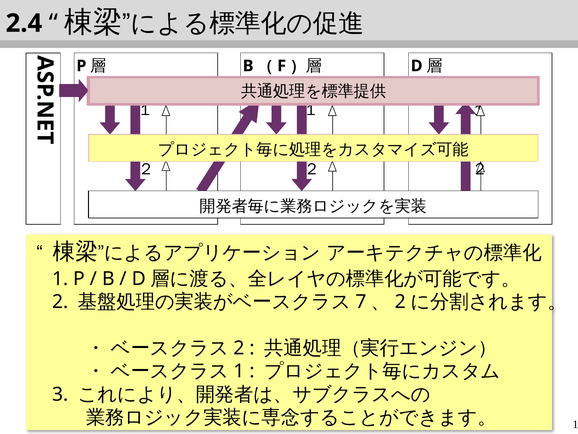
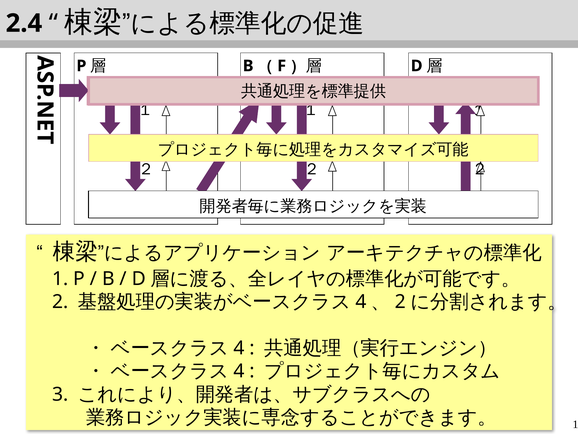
7: 7 -> 4 (361, 301)
2: 2 -> 4 (239, 348)
1: 1 -> 4 (239, 371)
